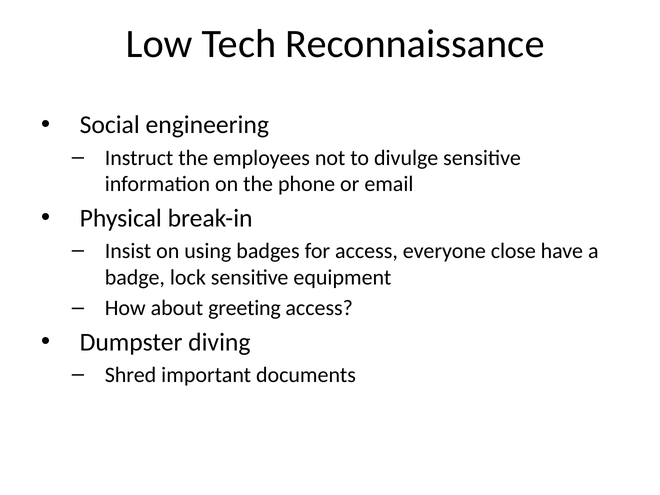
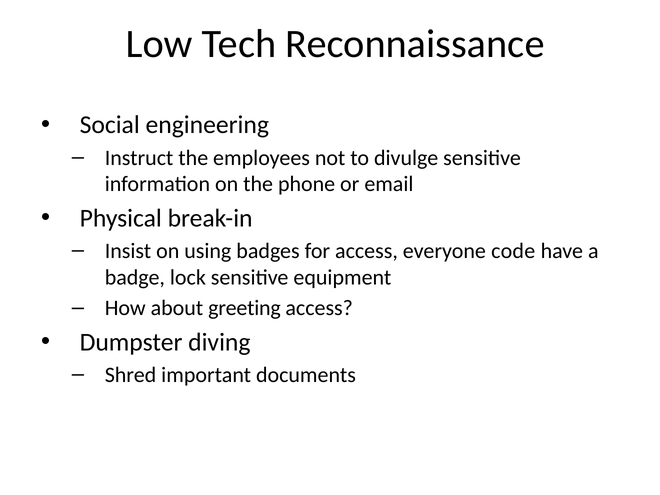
close: close -> code (513, 251)
